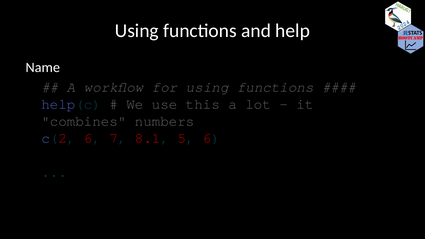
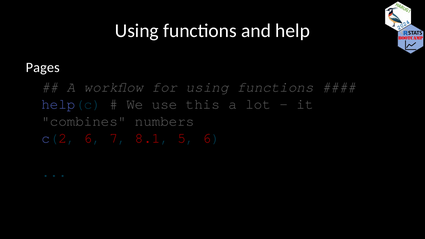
Name: Name -> Pages (43, 67)
